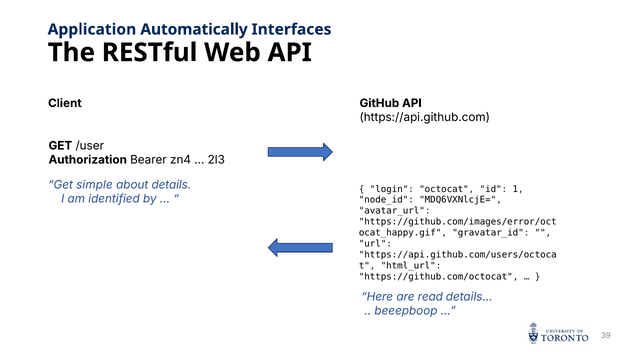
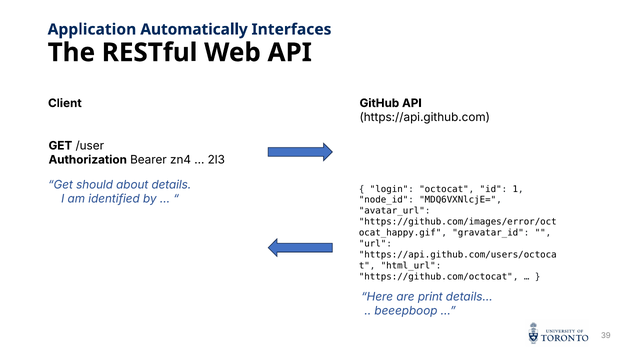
simple: simple -> should (95, 185)
read: read -> print (430, 296)
